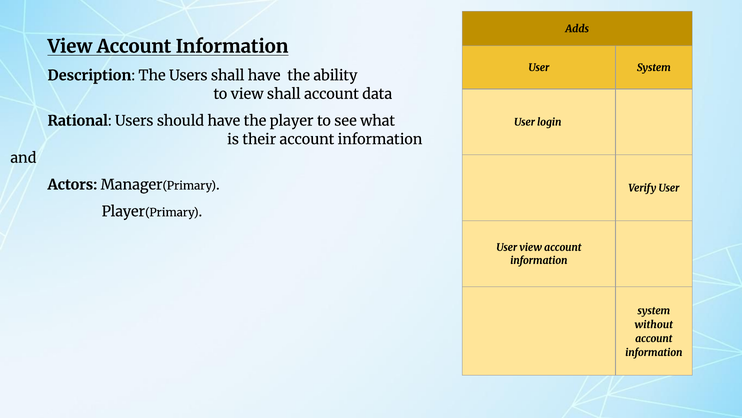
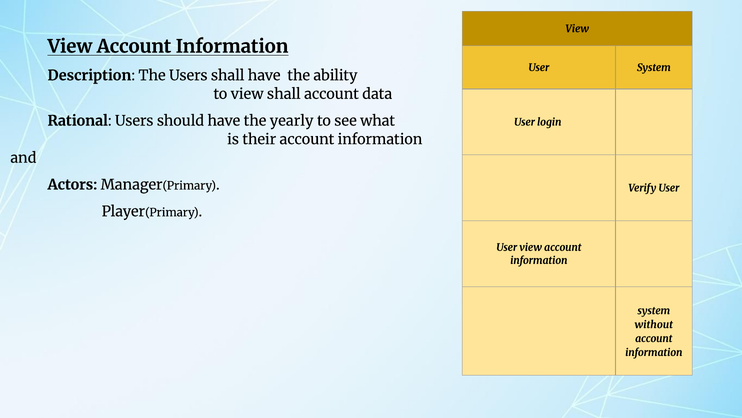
Adds: Adds -> View (577, 29)
player: player -> yearly (292, 121)
